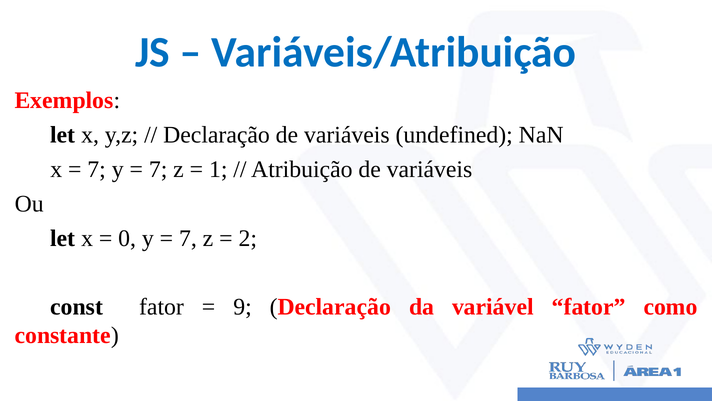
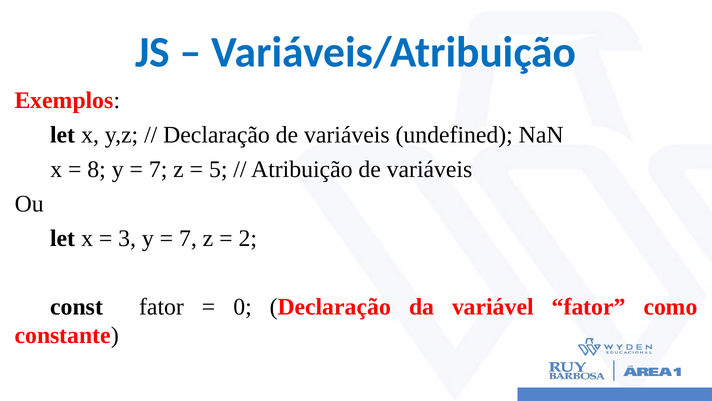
7: 7 -> 8 (97, 169)
1: 1 -> 5 (218, 169)
0: 0 -> 3 (127, 238)
9: 9 -> 0 (242, 307)
